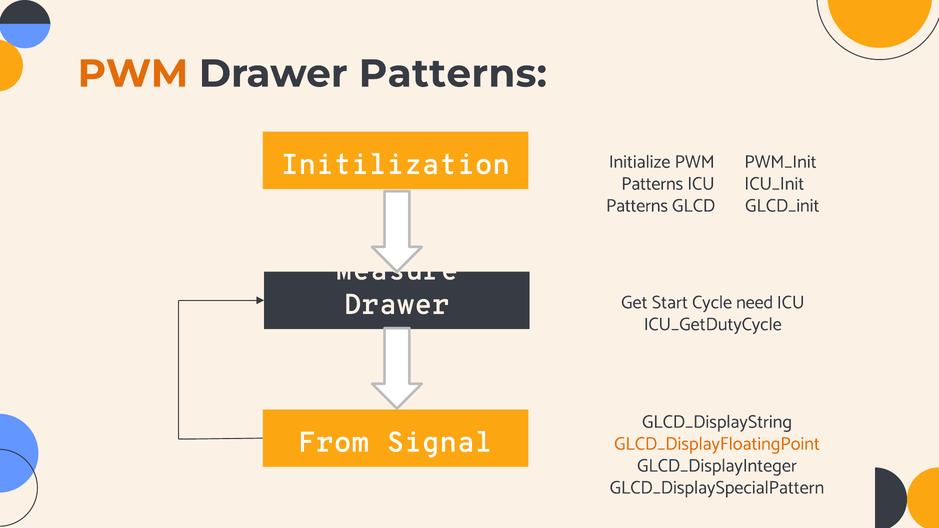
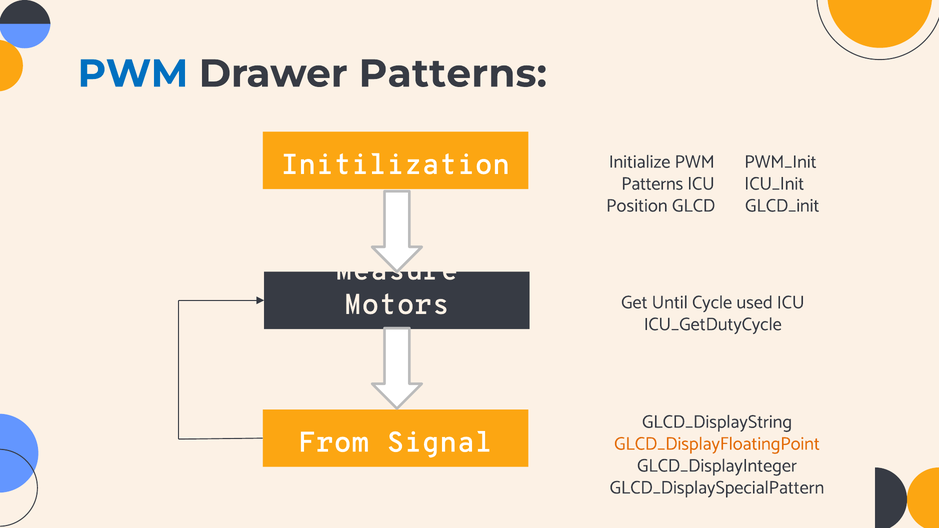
PWM colour: orange -> blue (133, 74)
Patterns: Patterns -> Position (637, 206)
Drawer: Drawer -> Motors (397, 305)
Start: Start -> Until (670, 302)
need: need -> used (755, 302)
